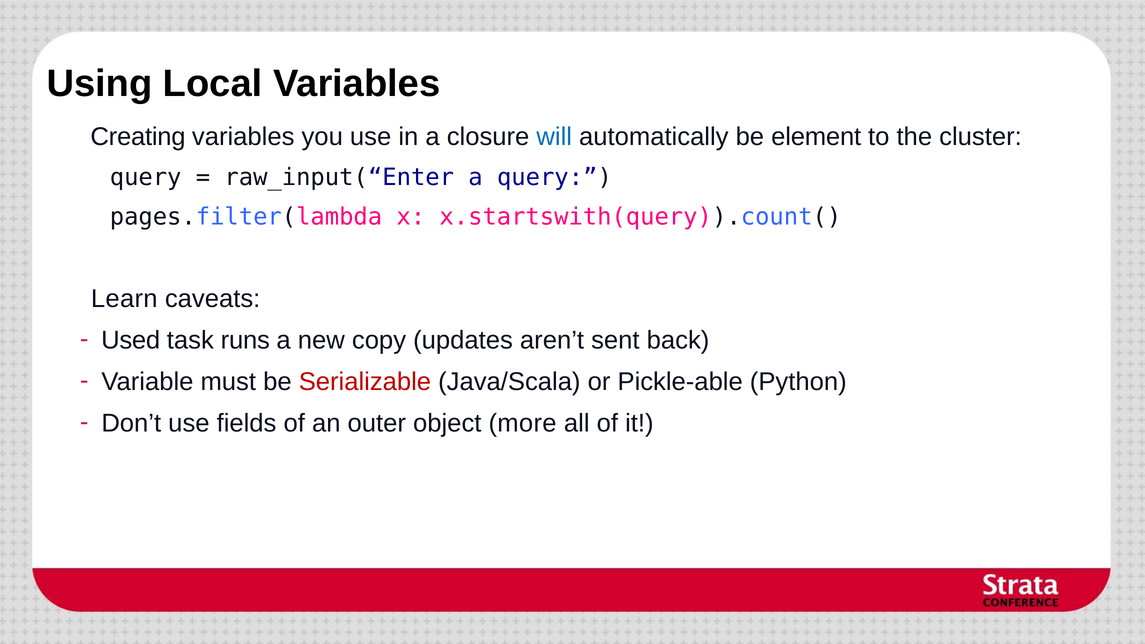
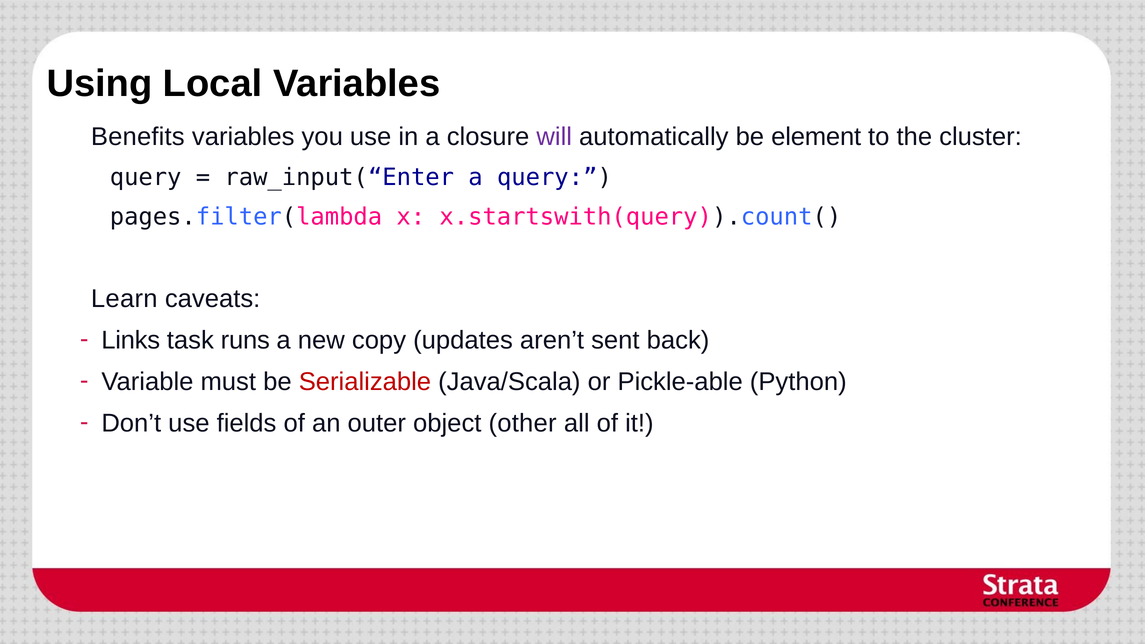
Creating: Creating -> Benefits (138, 137)
will colour: blue -> purple (554, 137)
Used: Used -> Links (131, 340)
more: more -> other (523, 423)
